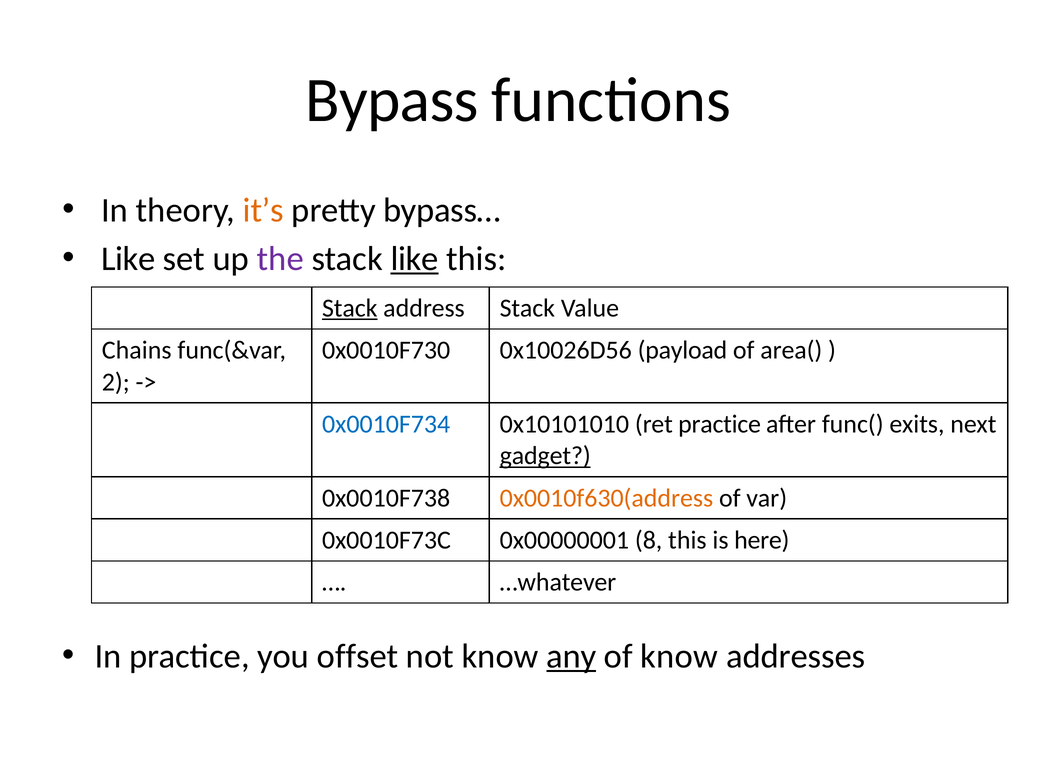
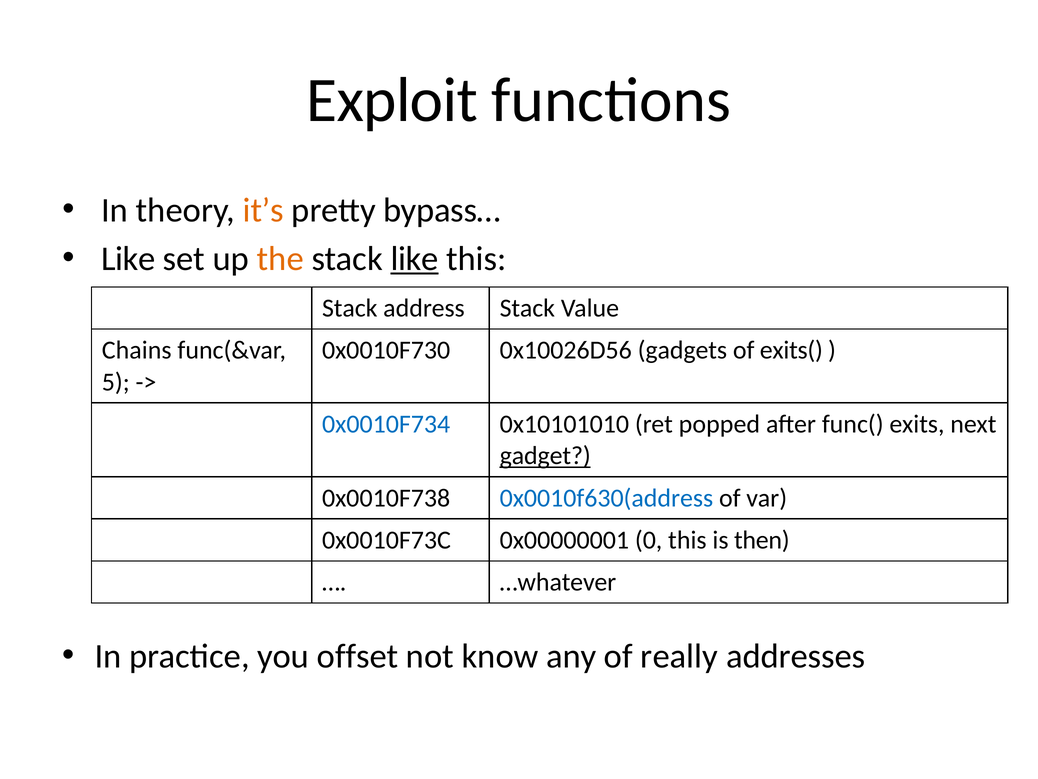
Bypass: Bypass -> Exploit (392, 100)
the colour: purple -> orange (280, 258)
Stack underline: present -> none (350, 308)
payload: payload -> gadgets (682, 350)
area(: area( -> exits( (791, 350)
2: 2 -> 5 (116, 382)
ret practice: practice -> popped (719, 424)
0x0010f630(address colour: orange -> blue (606, 498)
8: 8 -> 0 (649, 540)
here: here -> then (762, 540)
any underline: present -> none (571, 656)
of know: know -> really (679, 656)
